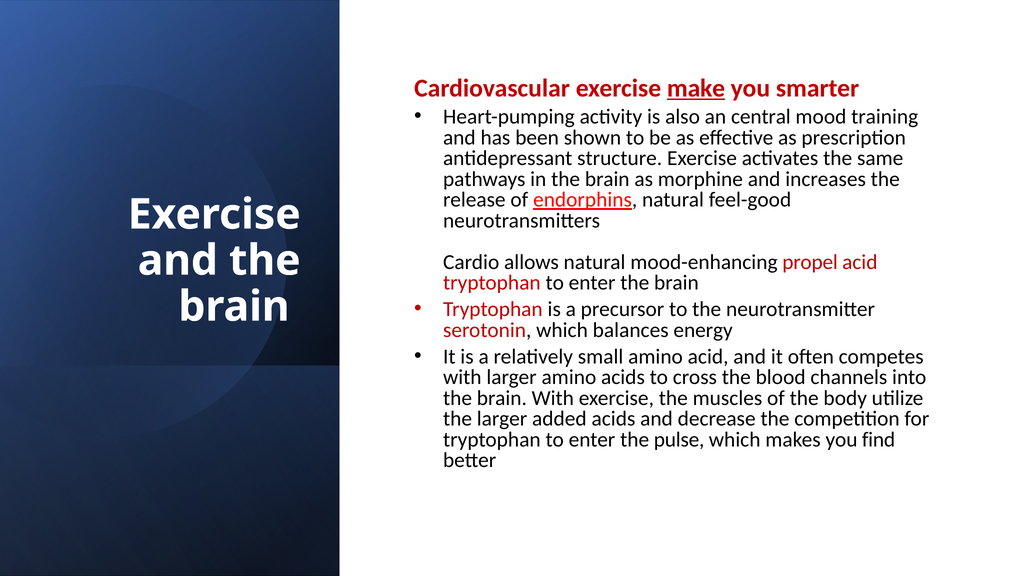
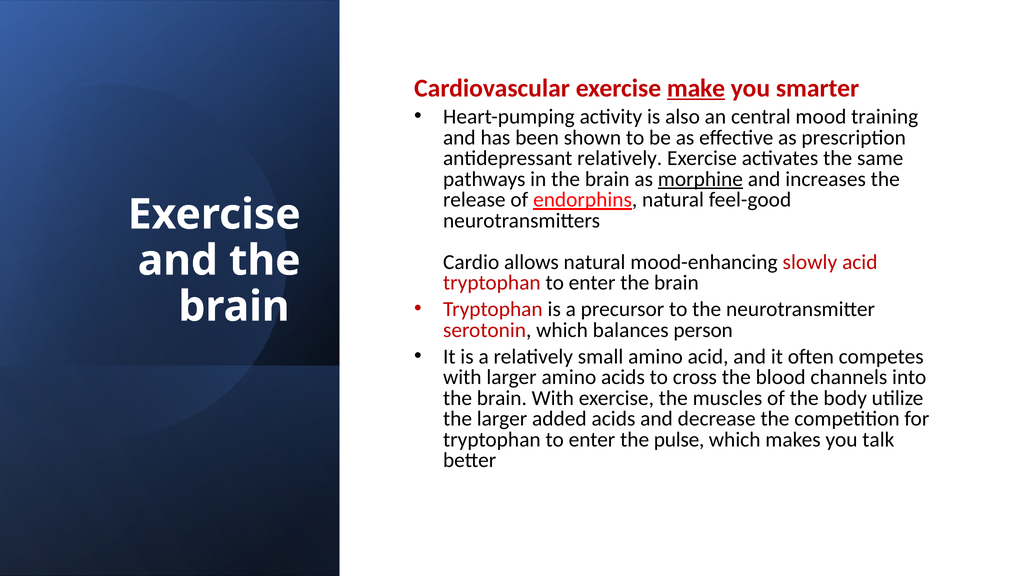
antidepressant structure: structure -> relatively (620, 159)
morphine underline: none -> present (700, 179)
propel: propel -> slowly (810, 262)
energy: energy -> person (703, 330)
find: find -> talk (878, 440)
